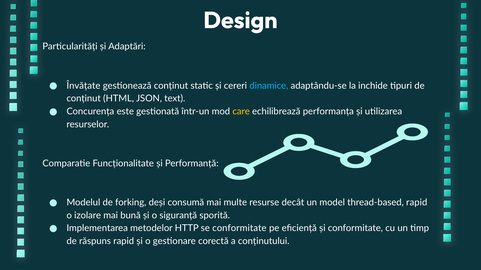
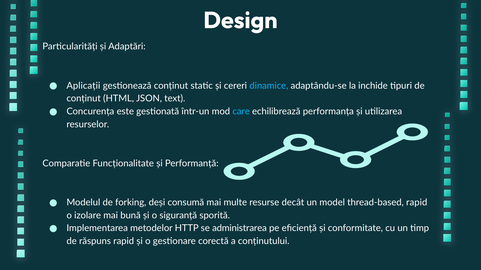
Învățate: Învățate -> Aplicații (83, 86)
care colour: yellow -> light blue (241, 112)
se conformitate: conformitate -> administrarea (239, 229)
